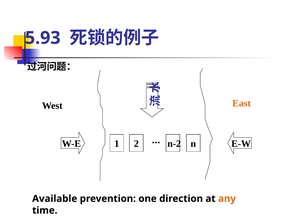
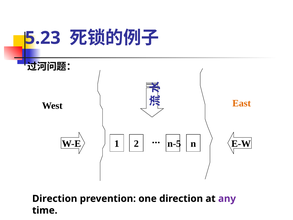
5.93: 5.93 -> 5.23 (43, 38)
n-2: n-2 -> n-5 (174, 144)
Available: Available -> Direction (55, 198)
any colour: orange -> purple (227, 198)
